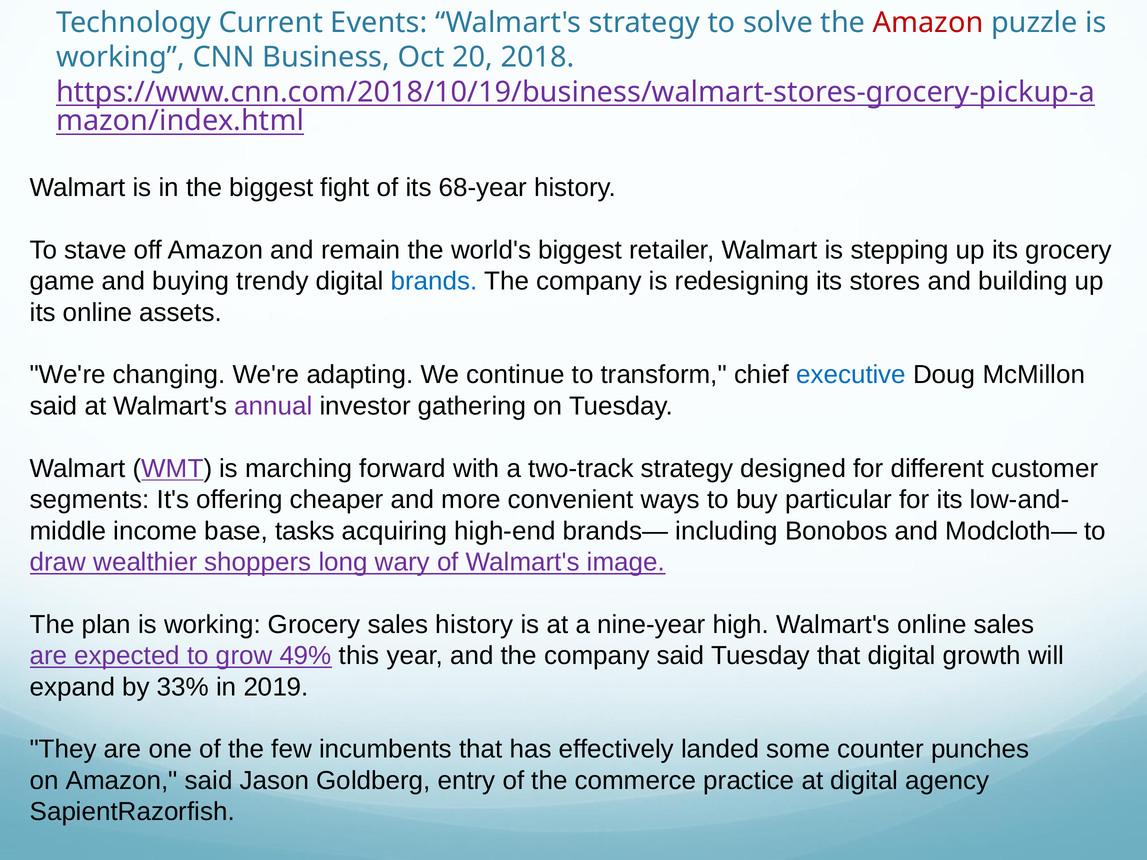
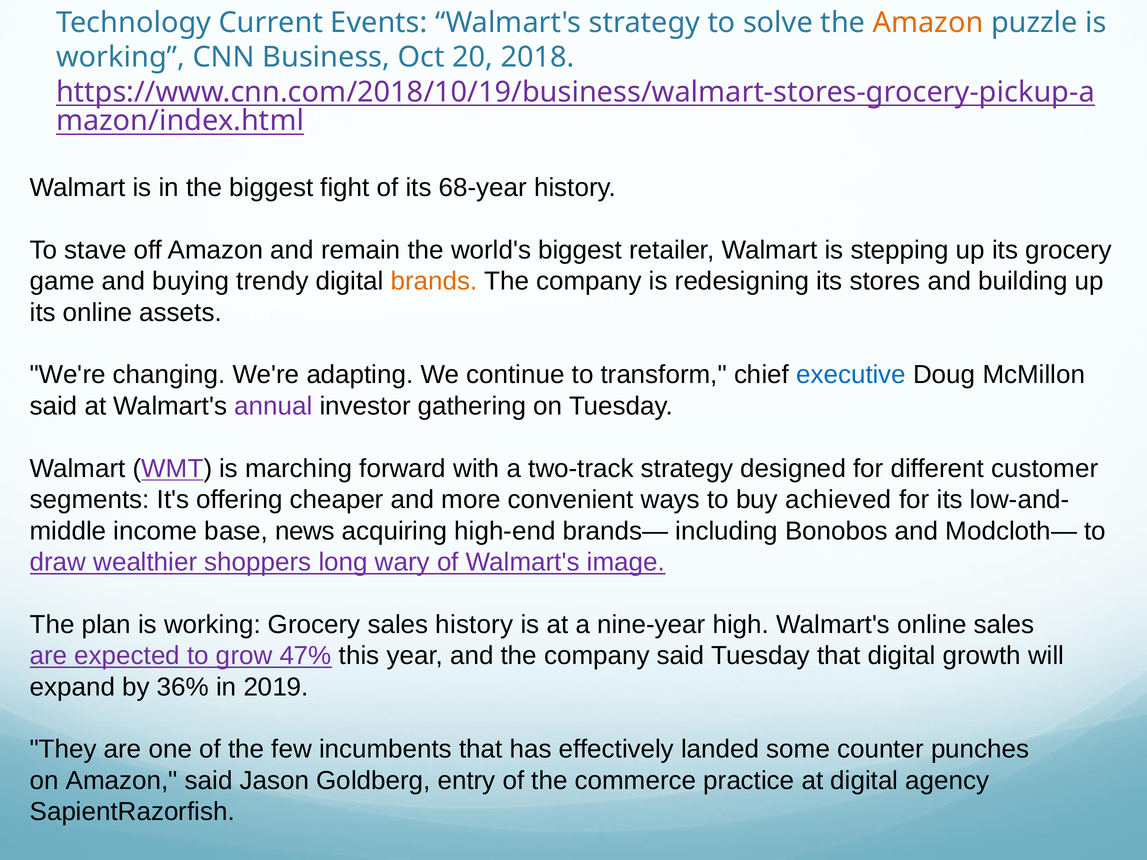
Amazon colour: red -> orange (928, 23)
brands colour: blue -> orange (434, 281)
particular: particular -> achieved (838, 500)
tasks: tasks -> news (305, 531)
49%: 49% -> 47% (306, 656)
33%: 33% -> 36% (183, 687)
